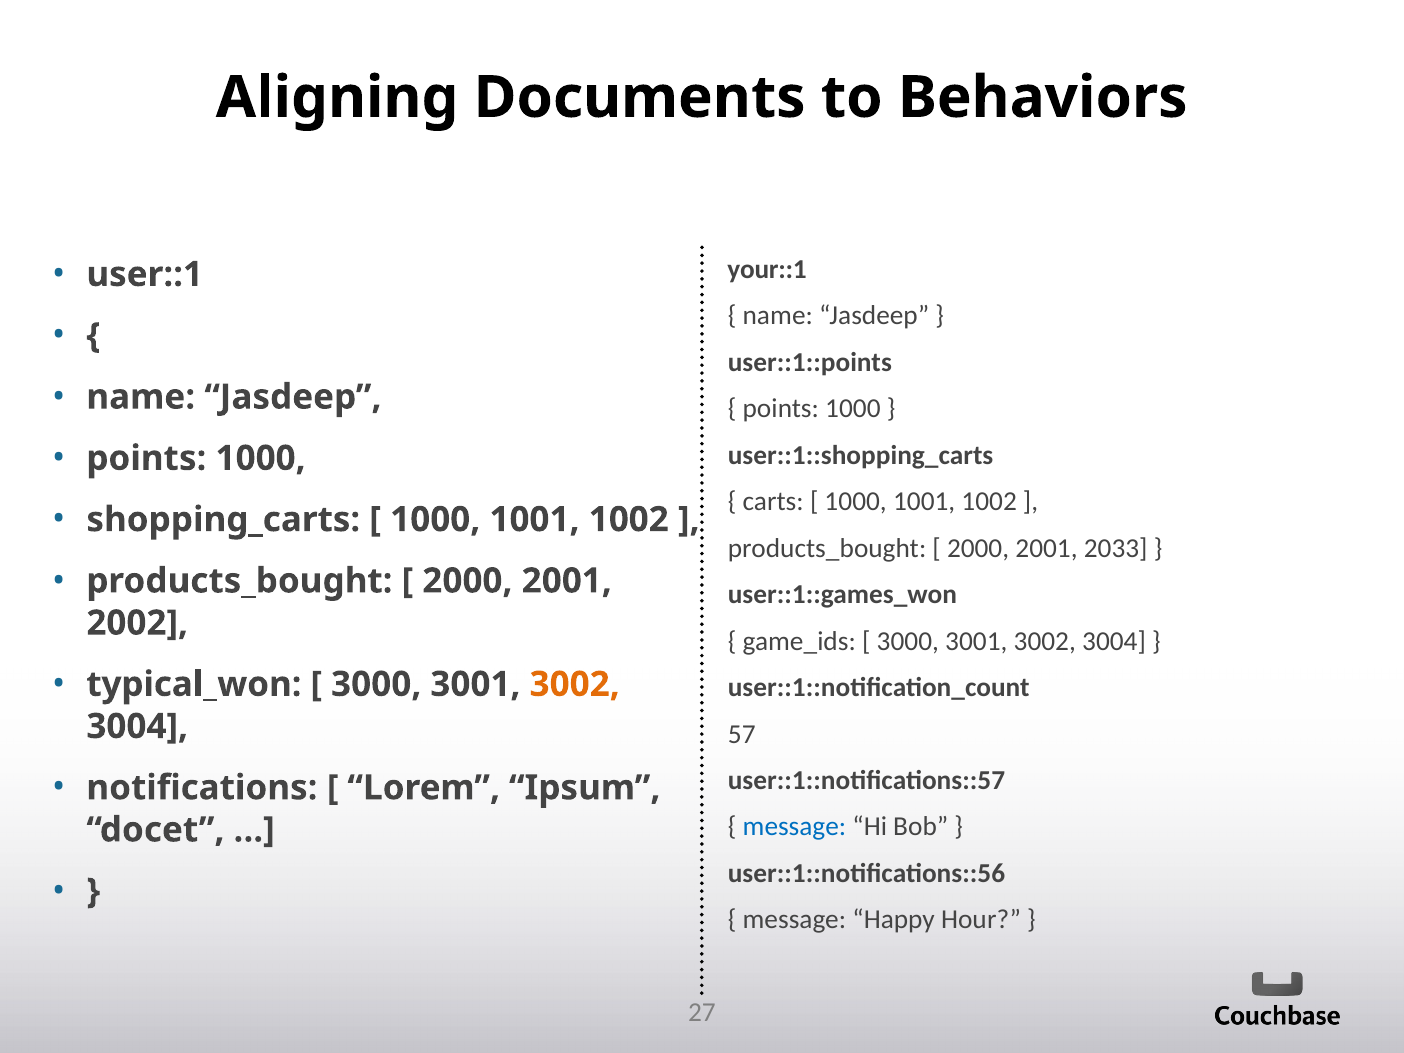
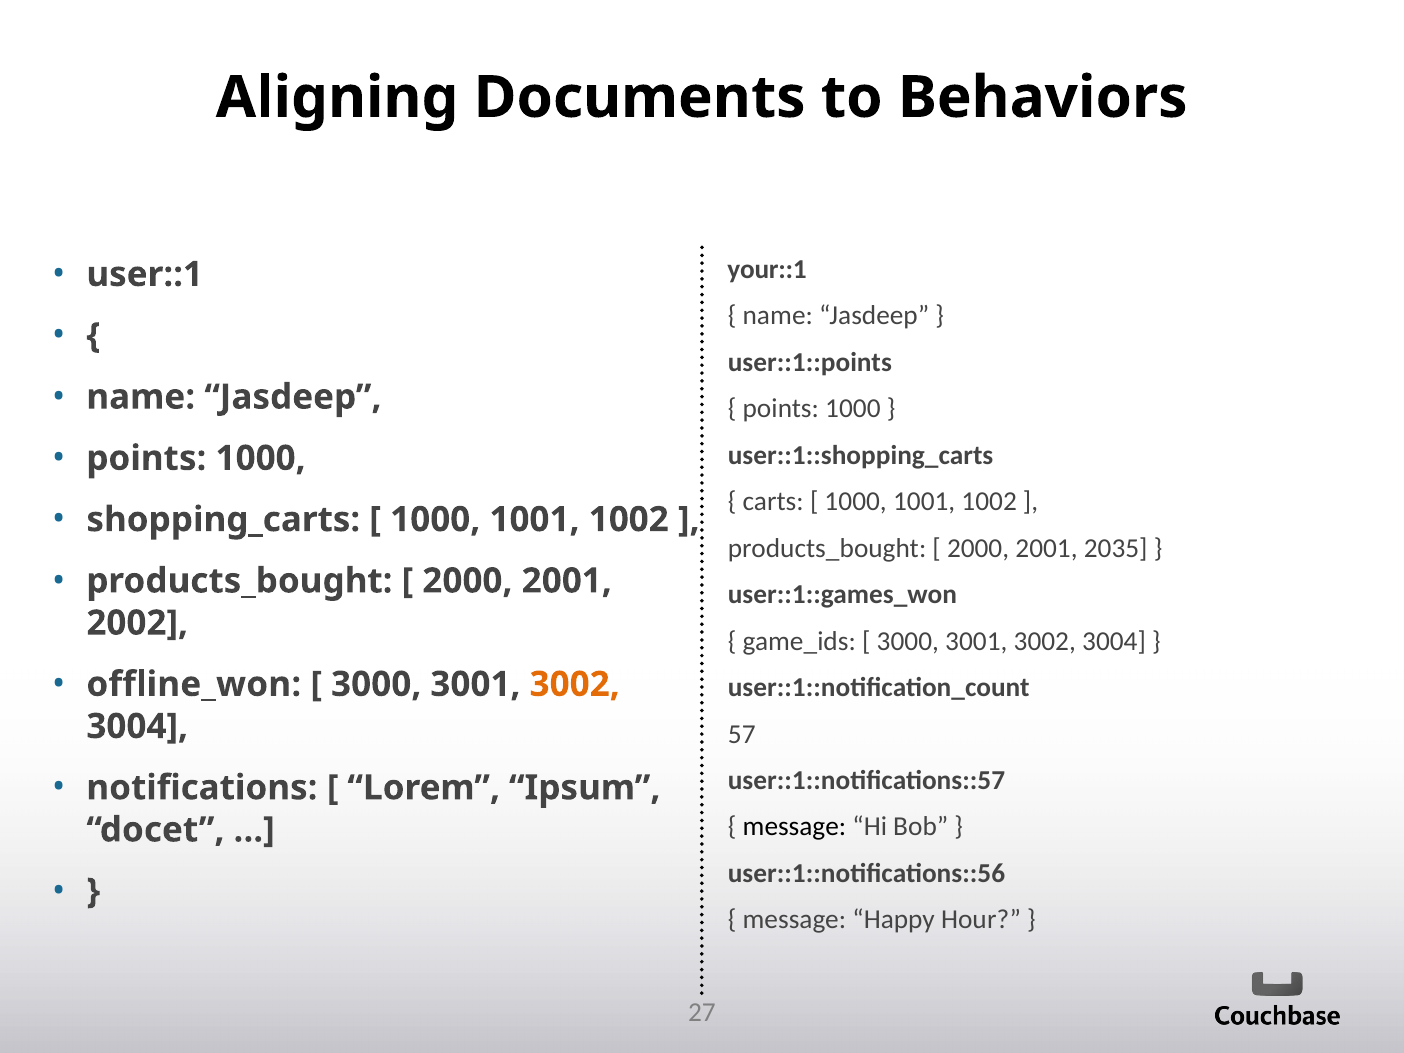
2033: 2033 -> 2035 (1116, 548)
typical_won: typical_won -> offline_won (194, 684)
message colour: blue -> black (794, 827)
